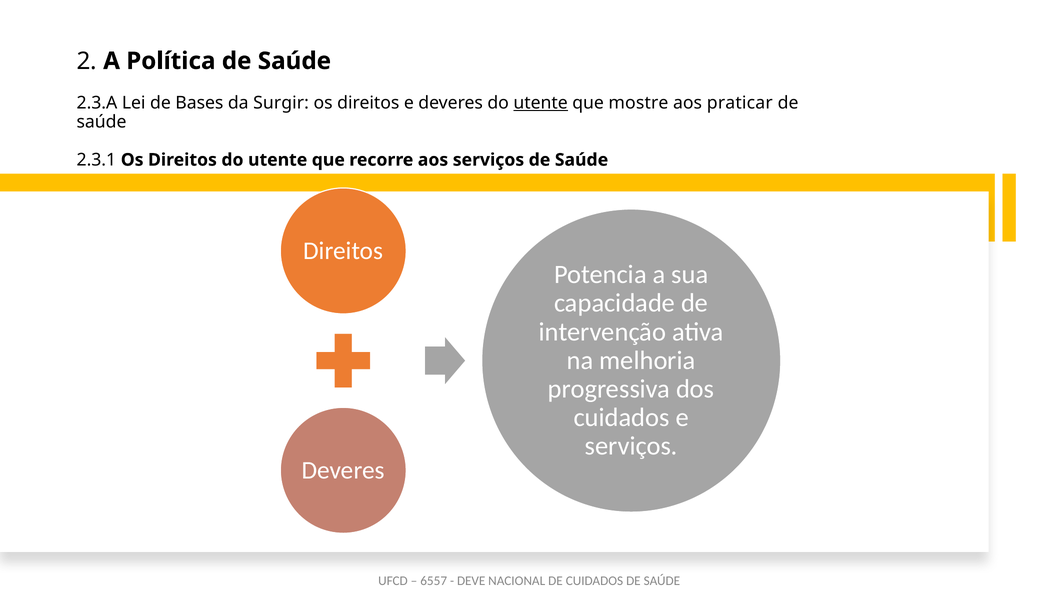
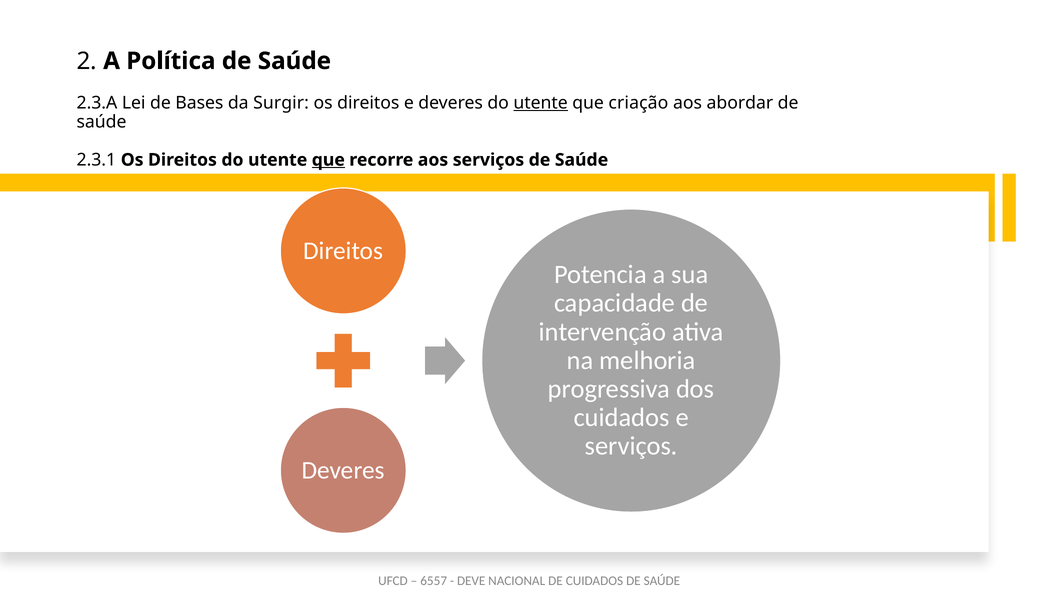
mostre: mostre -> criação (638, 103)
praticar: praticar -> abordar (740, 103)
que underline: none -> present (328, 160)
